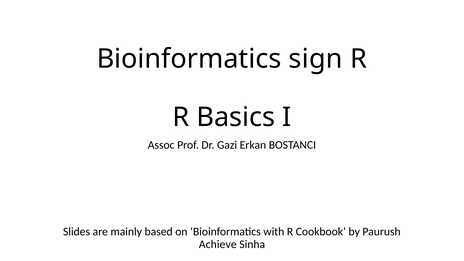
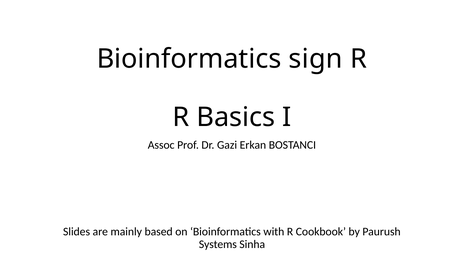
Achieve: Achieve -> Systems (218, 244)
